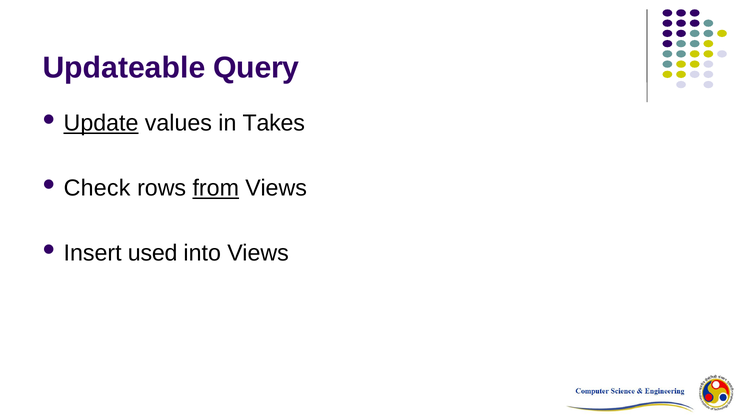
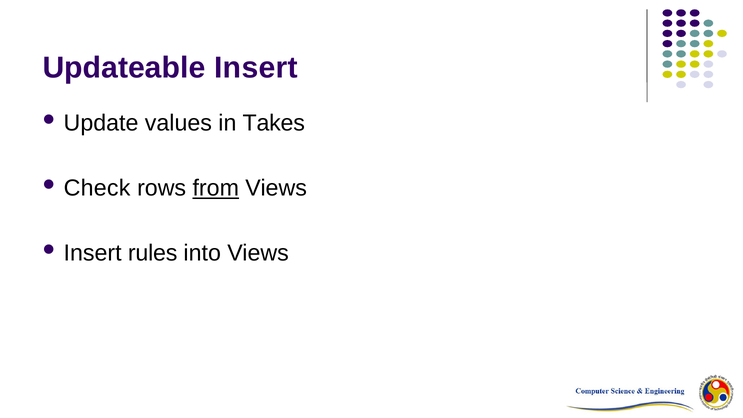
Updateable Query: Query -> Insert (256, 68)
Update underline: present -> none (101, 123)
used: used -> rules (153, 253)
